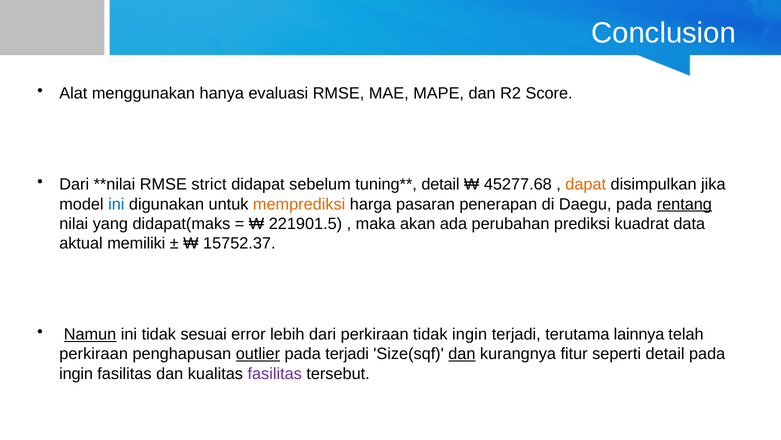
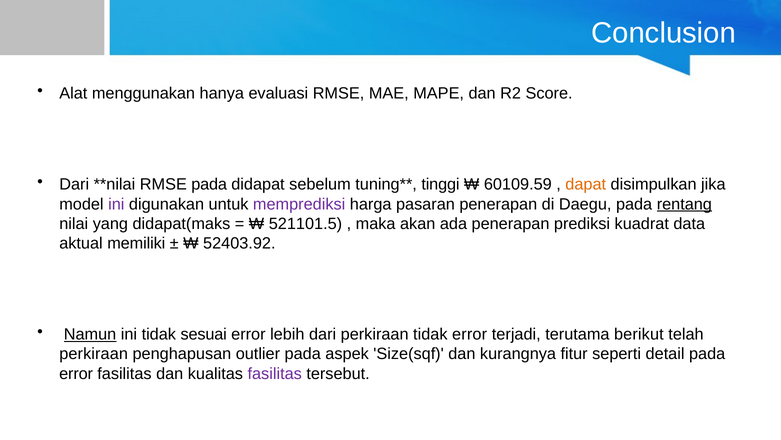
RMSE strict: strict -> pada (209, 184)
detail: detail -> tinggi (440, 184)
45277.68: 45277.68 -> 60109.59 (518, 184)
ini colour: blue -> purple (116, 204)
memprediksi colour: orange -> purple (299, 204)
221901.5: 221901.5 -> 521101.5 (305, 223)
ada perubahan: perubahan -> penerapan (511, 223)
15752.37: 15752.37 -> 52403.92 (239, 243)
tidak ingin: ingin -> error (470, 334)
lainnya: lainnya -> berikut (639, 334)
outlier underline: present -> none (258, 354)
pada terjadi: terjadi -> aspek (347, 354)
dan underline: present -> none (462, 354)
ingin: ingin -> error (76, 373)
